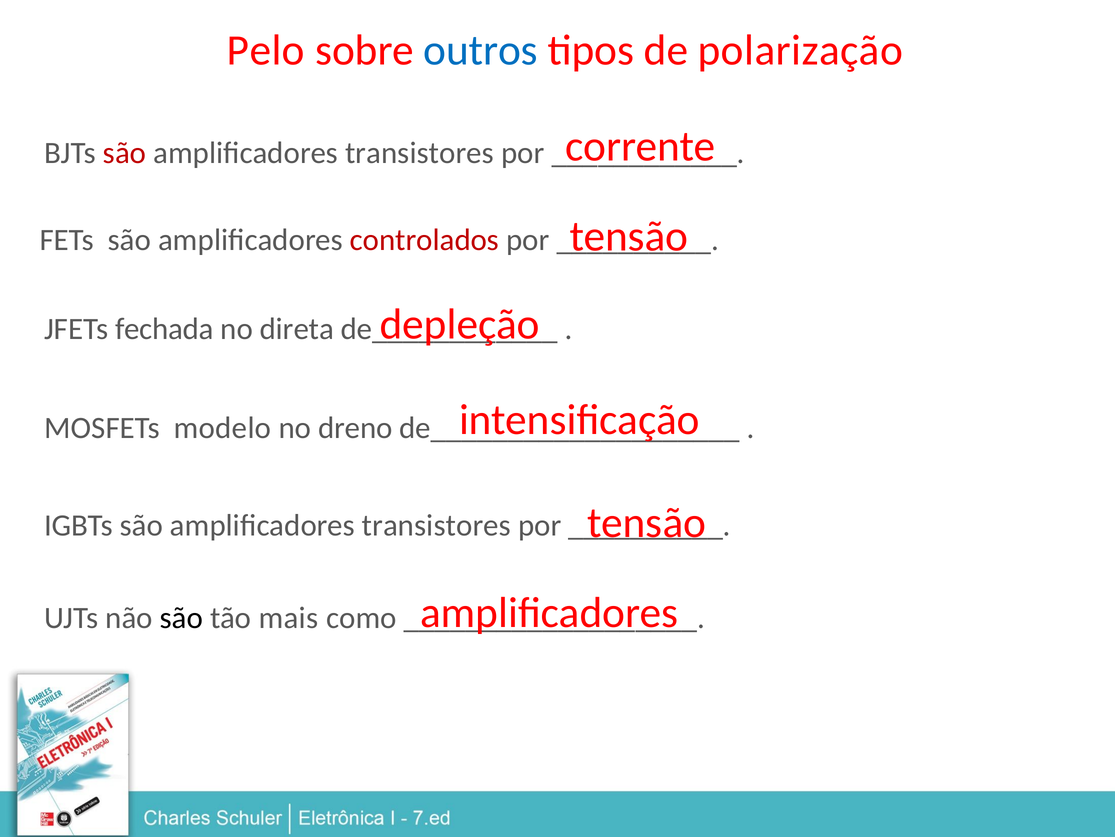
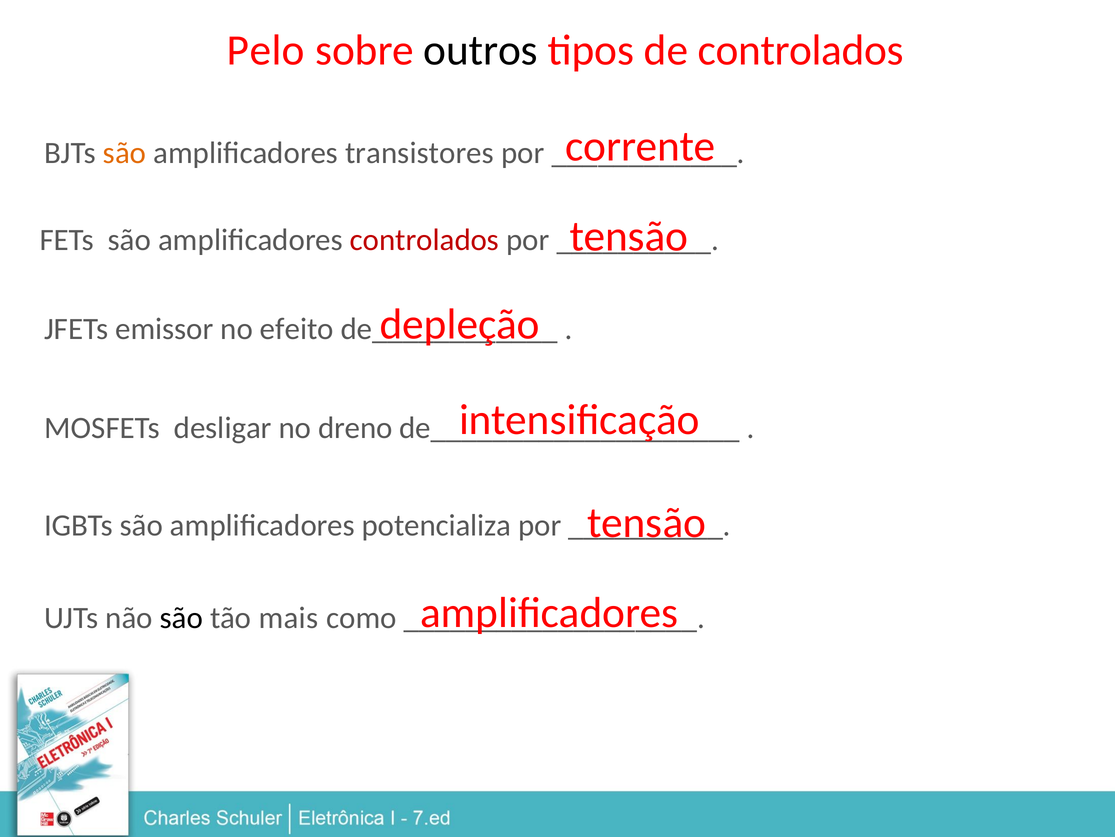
outros colour: blue -> black (481, 51)
de polarização: polarização -> controlados (801, 51)
são colour: red -> orange (125, 153)
fechada: fechada -> emissor (164, 329)
direta: direta -> efeito (297, 329)
modelo: modelo -> desligar (223, 428)
IGBTs são amplificadores transistores: transistores -> potencializa (437, 525)
